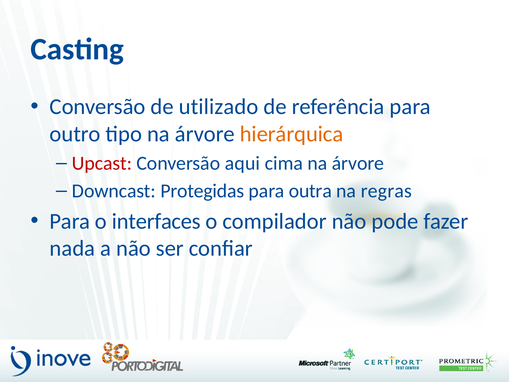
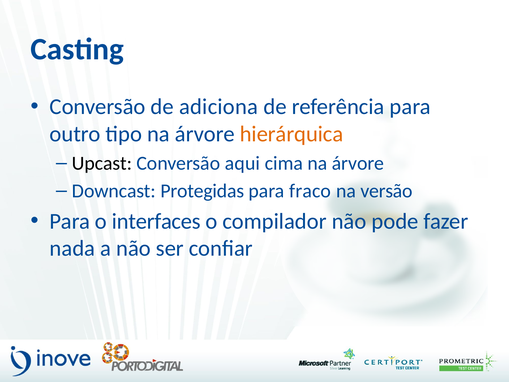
utilizado: utilizado -> adiciona (219, 107)
Upcast colour: red -> black (102, 163)
outra: outra -> fraco (310, 191)
regras: regras -> versão (387, 191)
